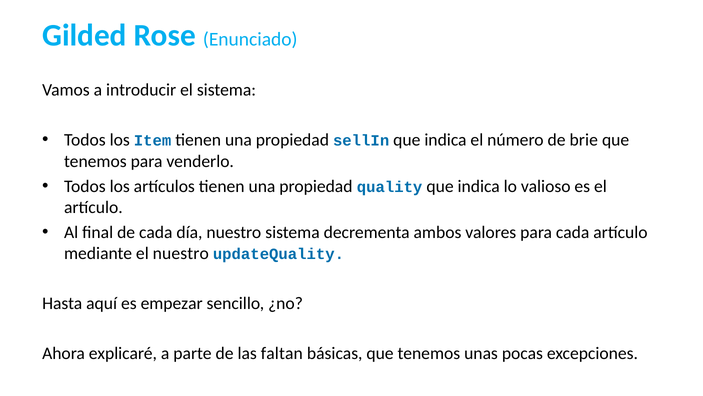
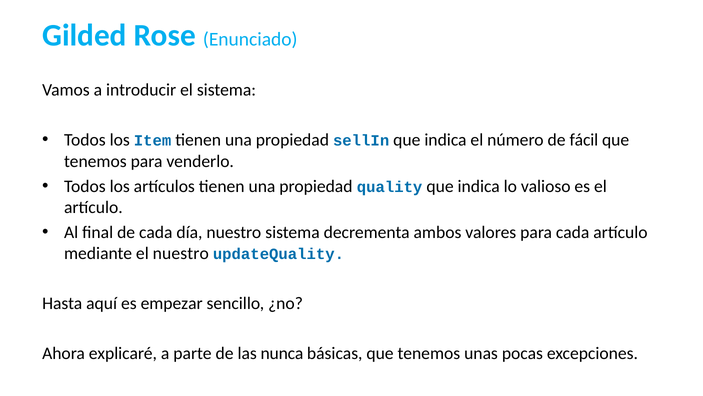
brie: brie -> fácil (584, 140)
faltan: faltan -> nunca (282, 353)
